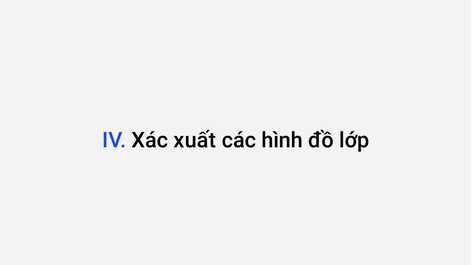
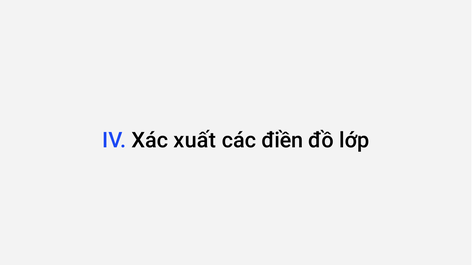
hình: hình -> điền (282, 141)
